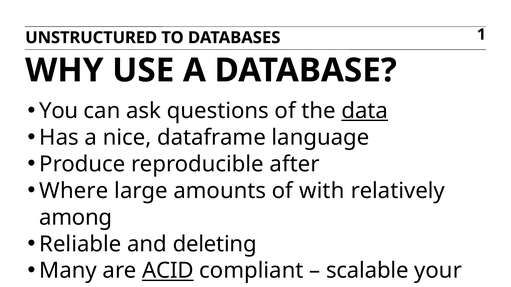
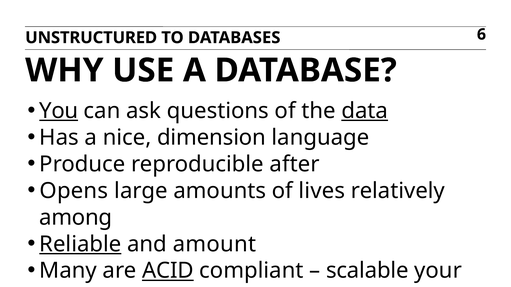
1: 1 -> 6 (481, 34)
You underline: none -> present (59, 111)
dataframe: dataframe -> dimension (212, 138)
Where: Where -> Opens (74, 191)
with: with -> lives (322, 191)
Reliable underline: none -> present (80, 244)
deleting: deleting -> amount (215, 244)
